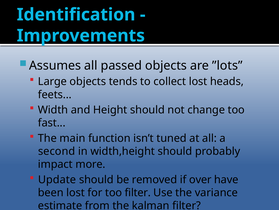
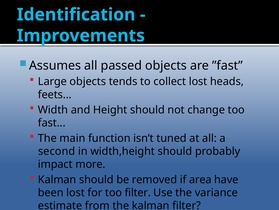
”lots: ”lots -> ”fast (227, 65)
Update: Update -> Kalman (57, 179)
over: over -> area (200, 179)
